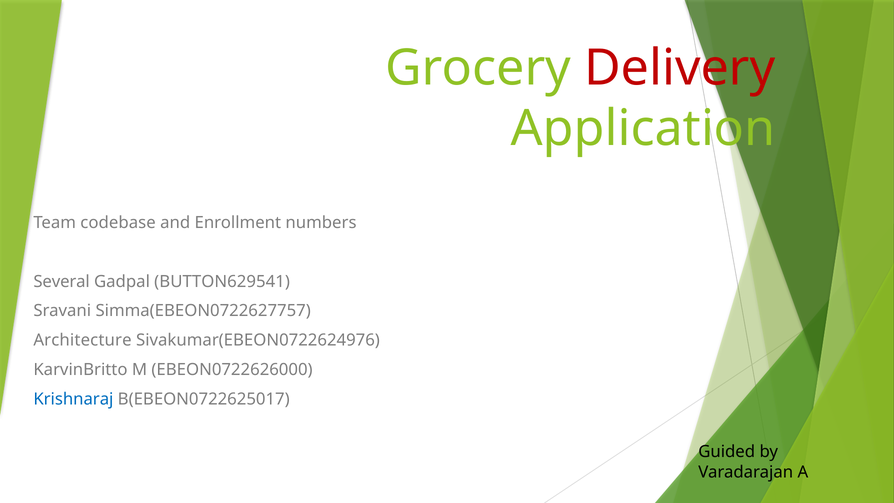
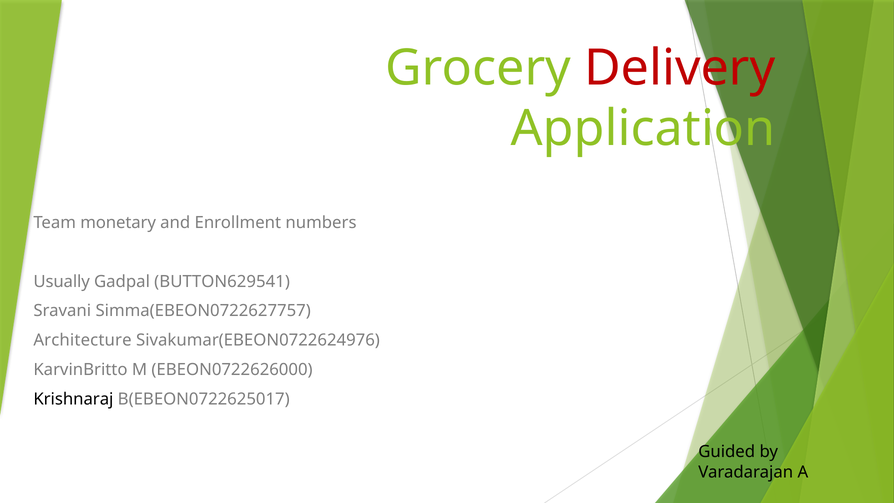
codebase: codebase -> monetary (118, 223)
Several: Several -> Usually (62, 281)
Krishnaraj colour: blue -> black (73, 399)
